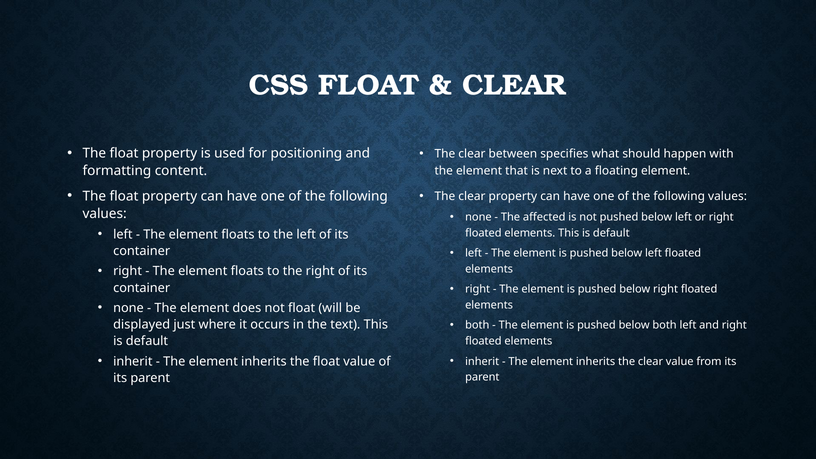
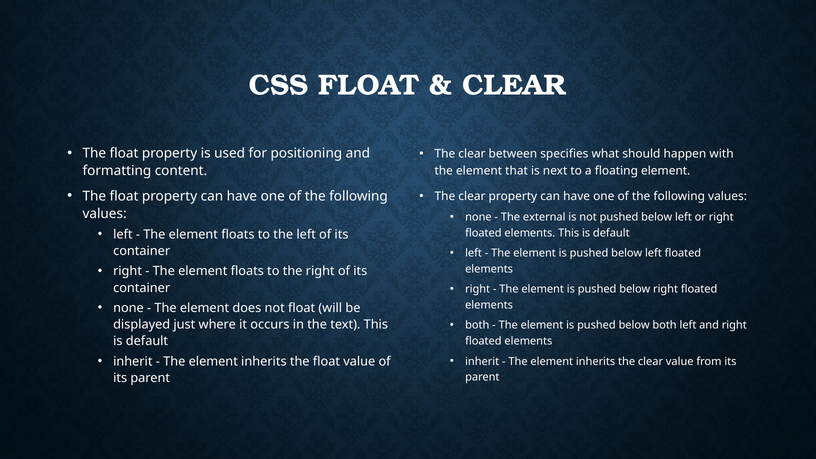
affected: affected -> external (544, 217)
